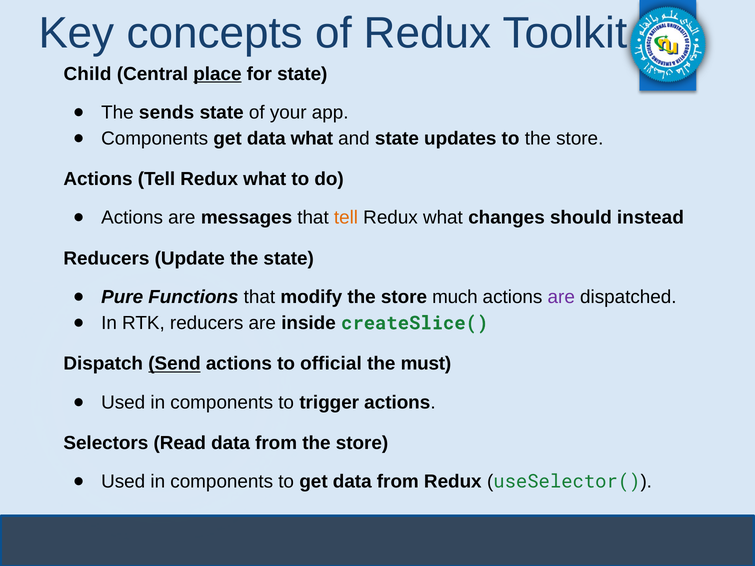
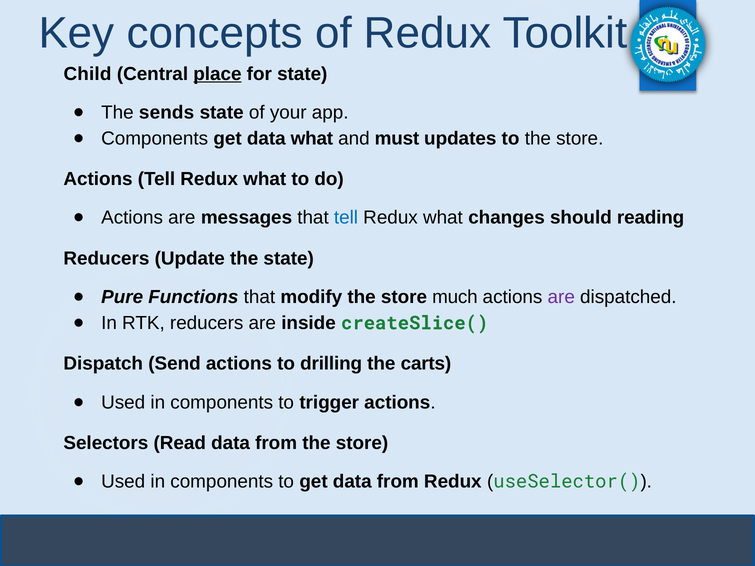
and state: state -> must (397, 138)
tell colour: orange -> blue (346, 218)
instead: instead -> reading (651, 218)
Send underline: present -> none (175, 364)
official: official -> drilling (331, 364)
must: must -> carts (426, 364)
